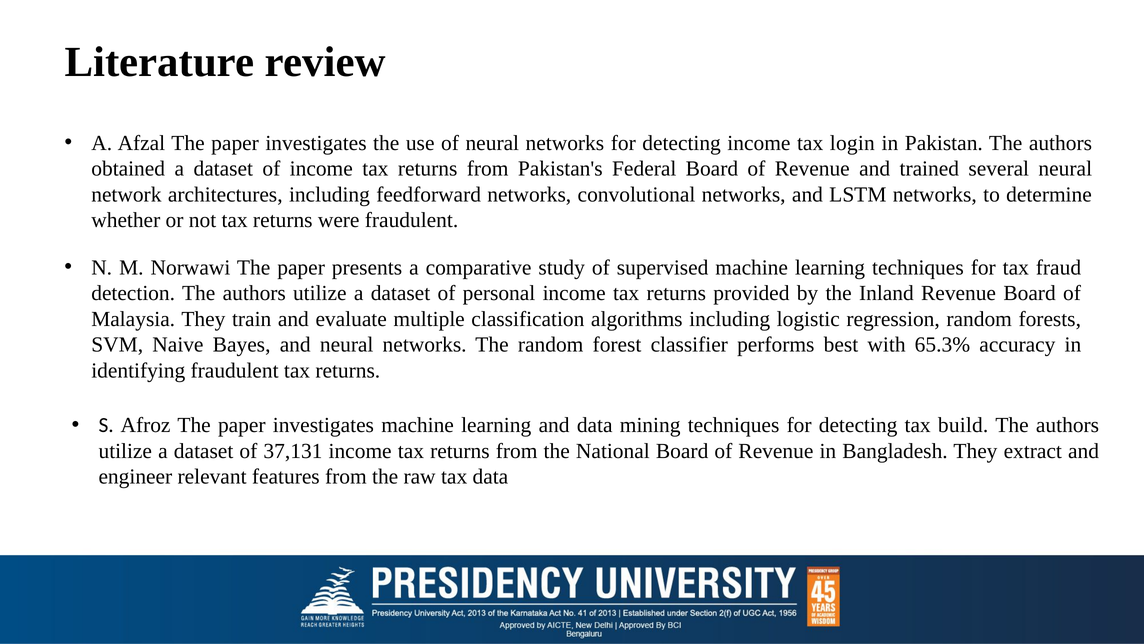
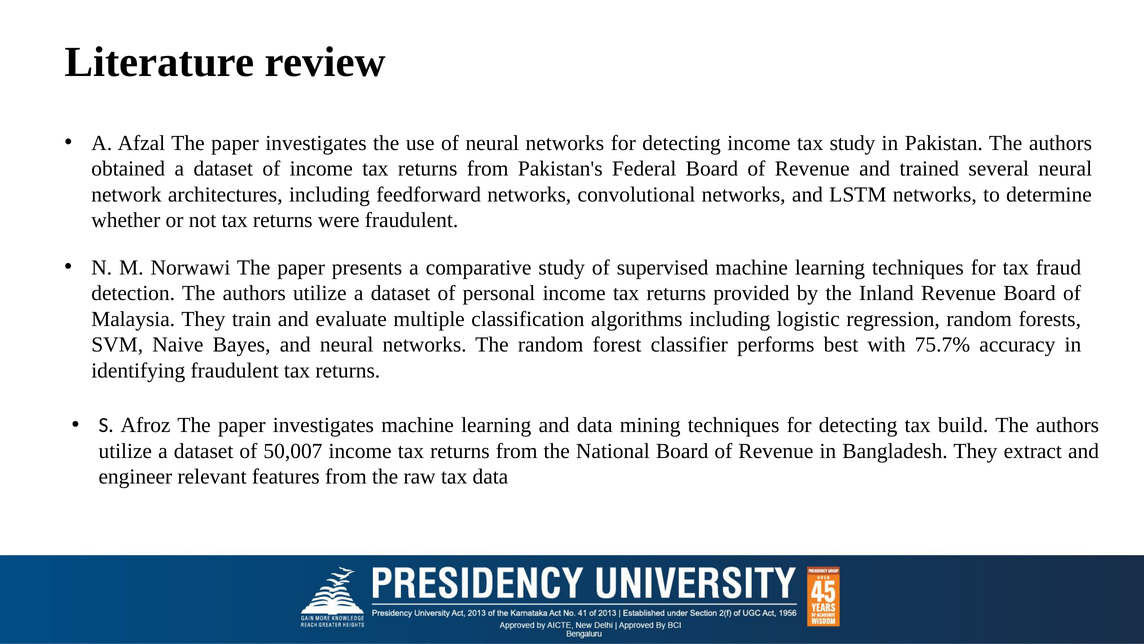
tax login: login -> study (853, 143)
65.3%: 65.3% -> 75.7% (942, 345)
37,131: 37,131 -> 50,007 (293, 451)
